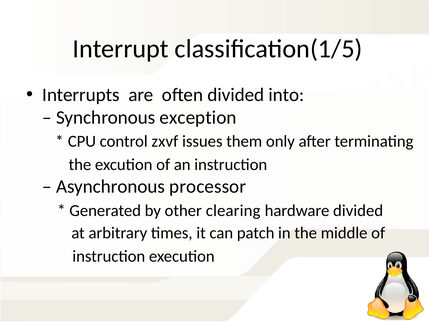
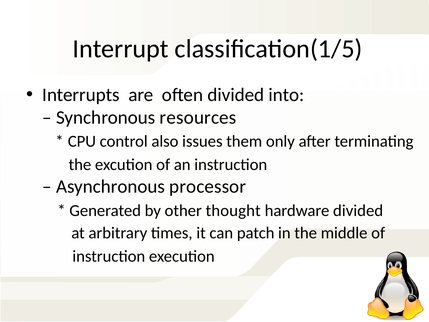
exception: exception -> resources (198, 118)
zxvf: zxvf -> also (165, 141)
clearing: clearing -> thought (233, 210)
